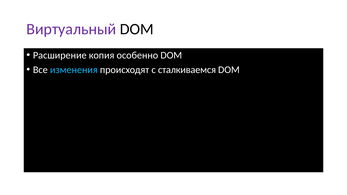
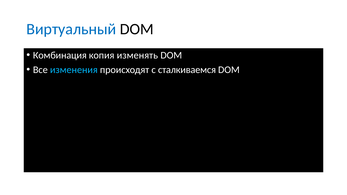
Виртуальный colour: purple -> blue (71, 29)
Расширение: Расширение -> Комбинация (60, 55)
особенно: особенно -> изменять (137, 55)
